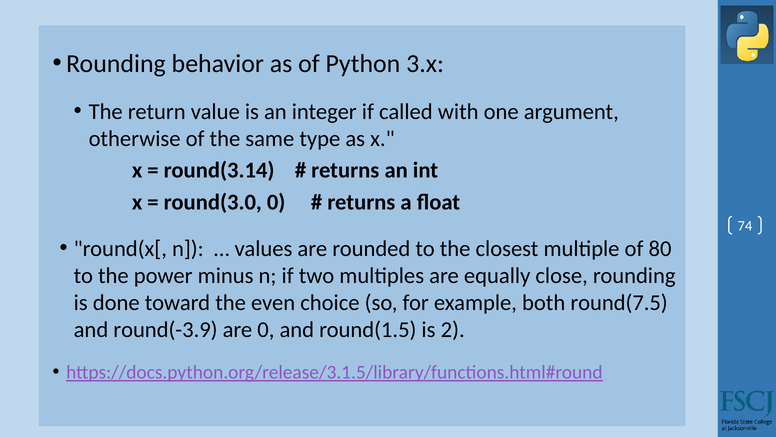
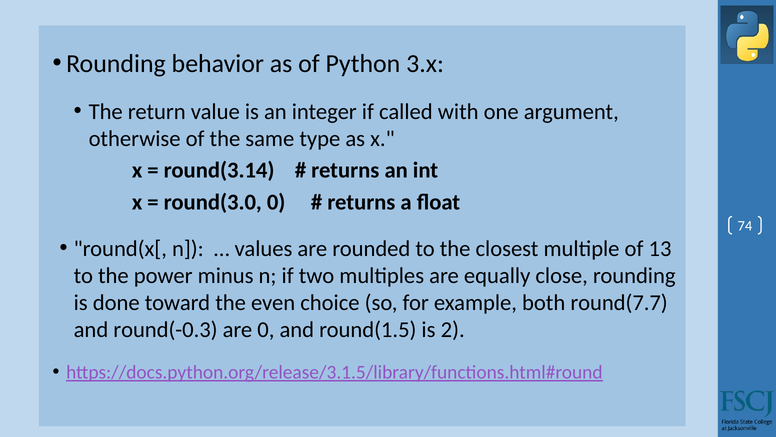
80: 80 -> 13 (660, 248)
round(7.5: round(7.5 -> round(7.7 (619, 302)
round(-3.9: round(-3.9 -> round(-0.3 (165, 330)
